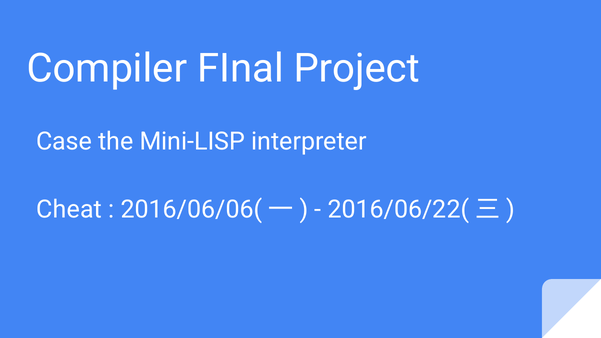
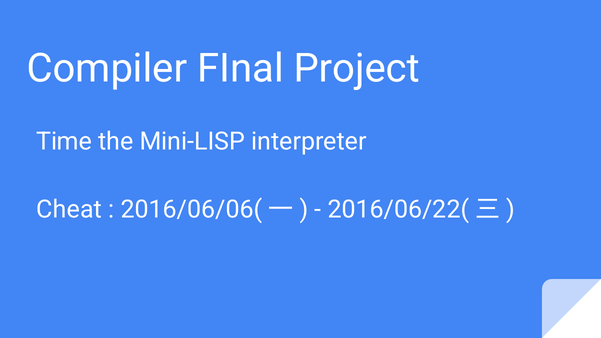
Case: Case -> Time (64, 142)
